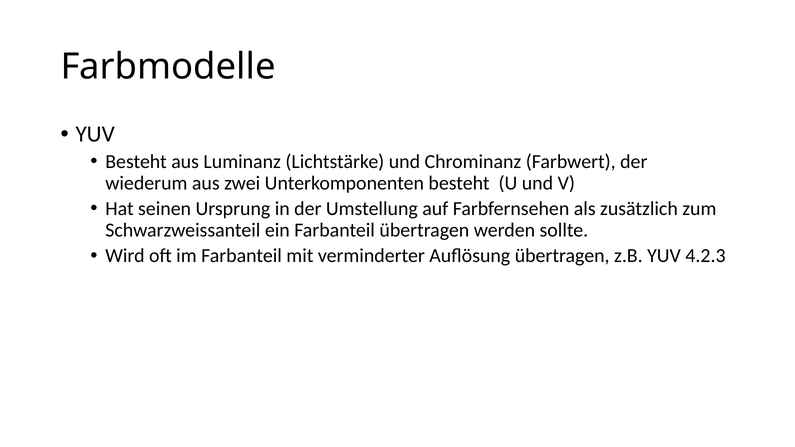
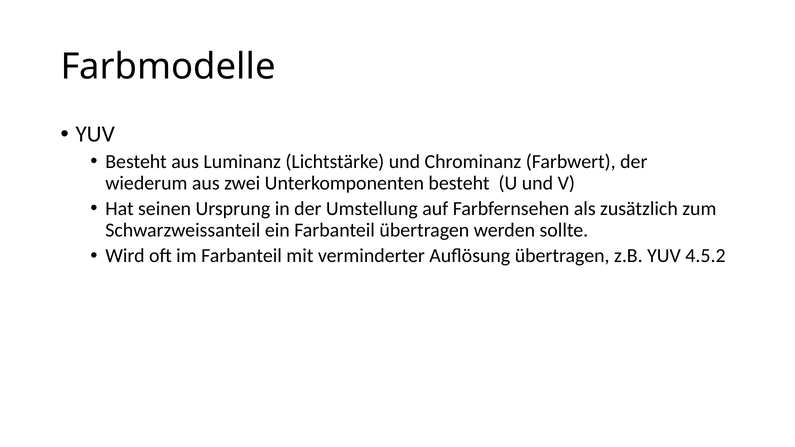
4.2.3: 4.2.3 -> 4.5.2 (705, 256)
